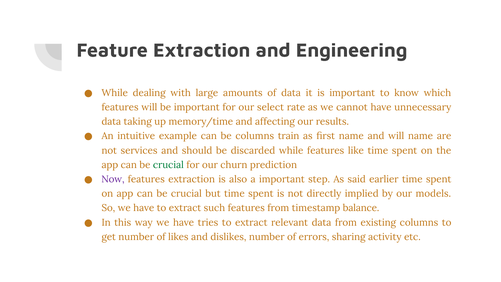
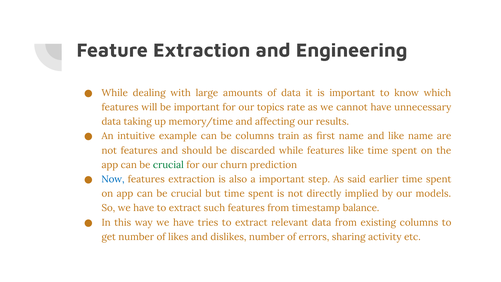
select: select -> topics (271, 107)
and will: will -> like (396, 136)
not services: services -> features (139, 150)
Now colour: purple -> blue (113, 179)
